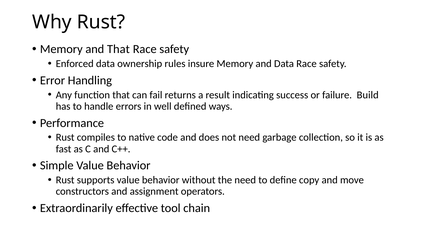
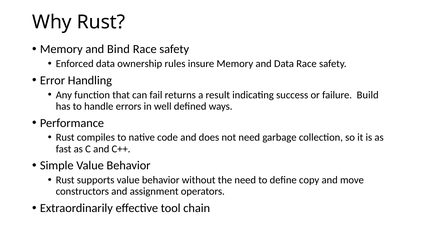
and That: That -> Bind (118, 49)
